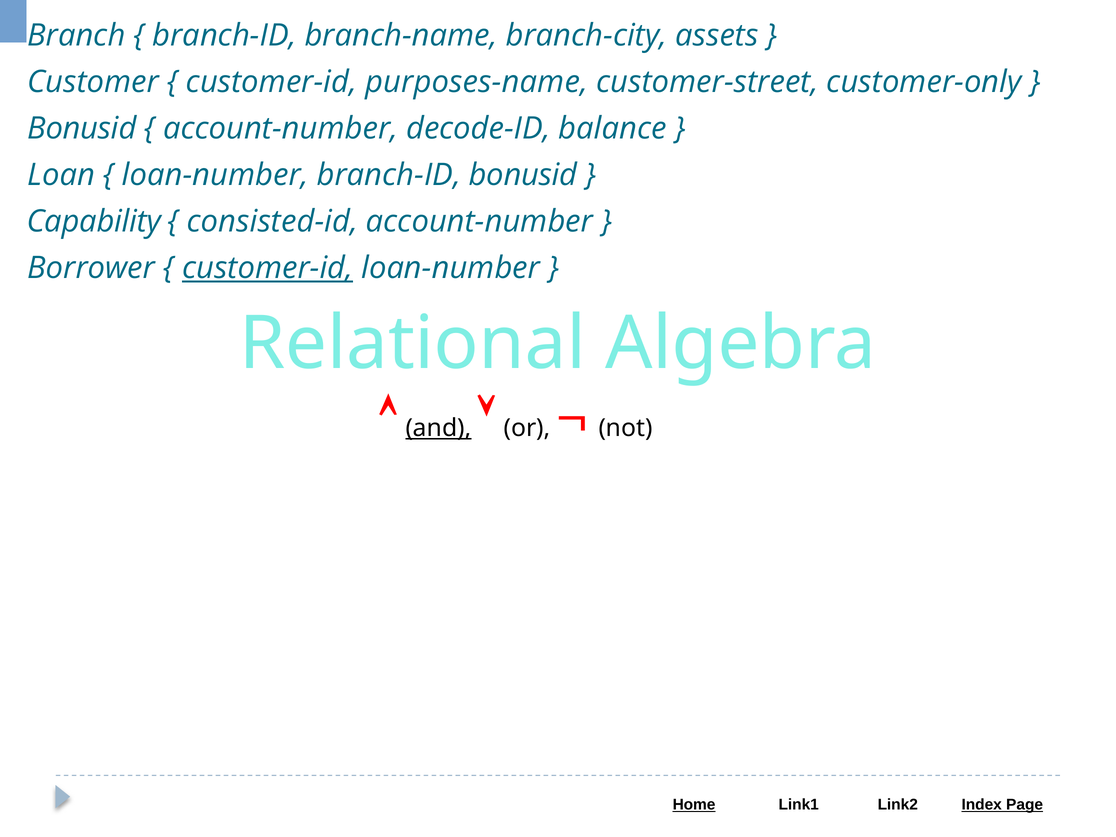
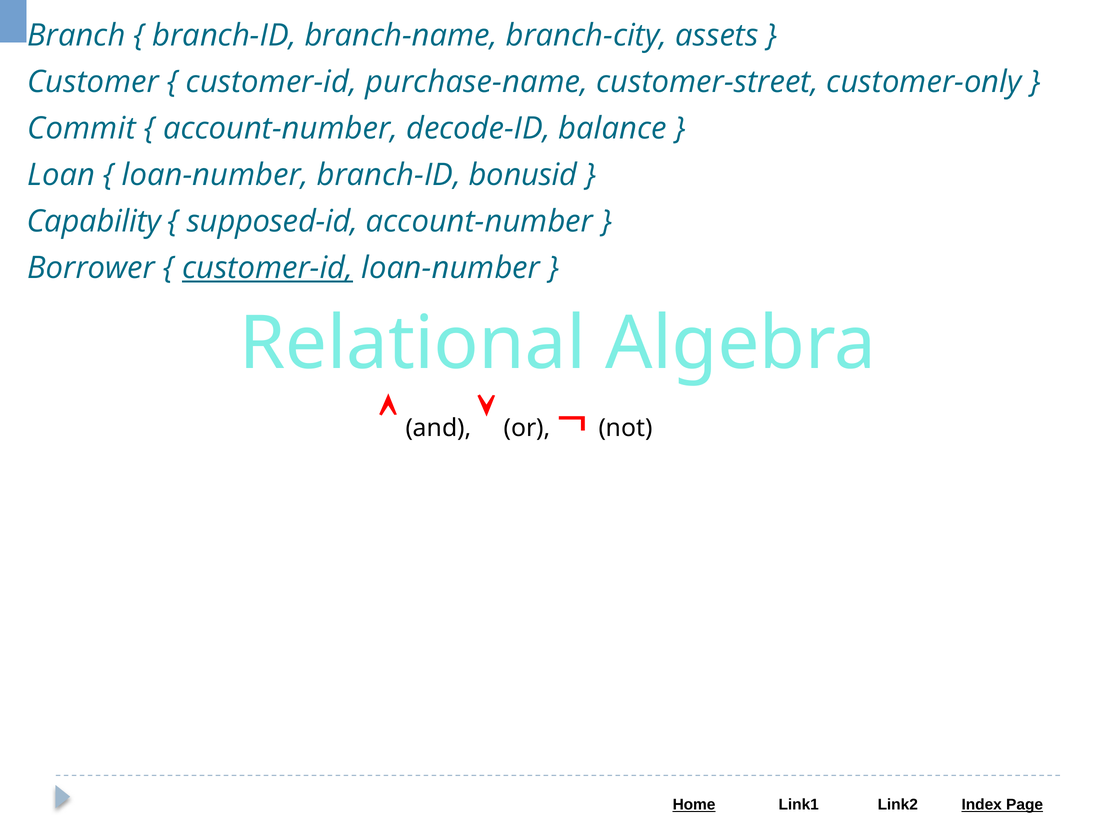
purposes-name: purposes-name -> purchase-name (477, 82)
Bonusid: Bonusid -> Commit (82, 129)
consisted-id: consisted-id -> supposed-id (272, 222)
and underline: present -> none (438, 428)
